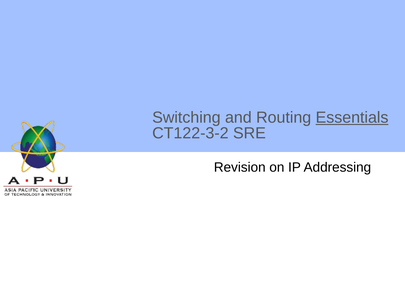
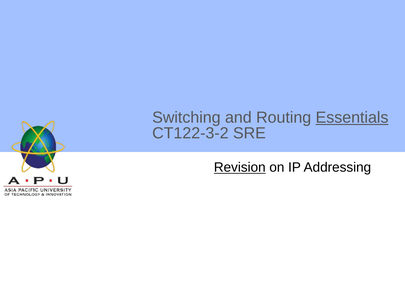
Revision underline: none -> present (240, 167)
